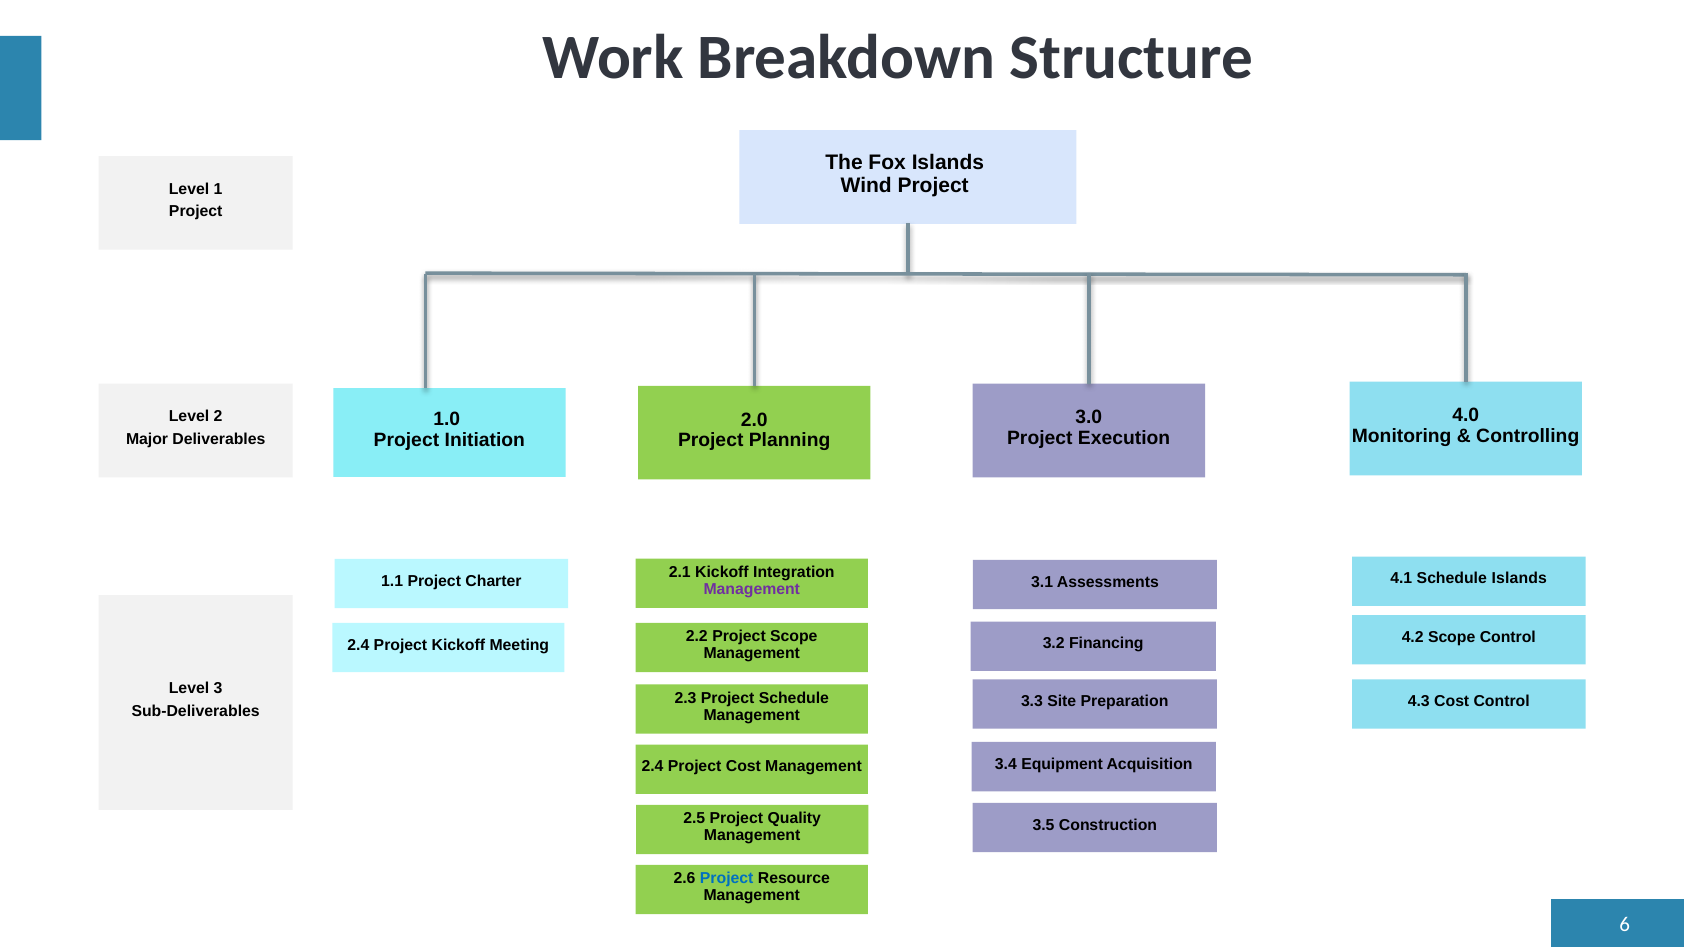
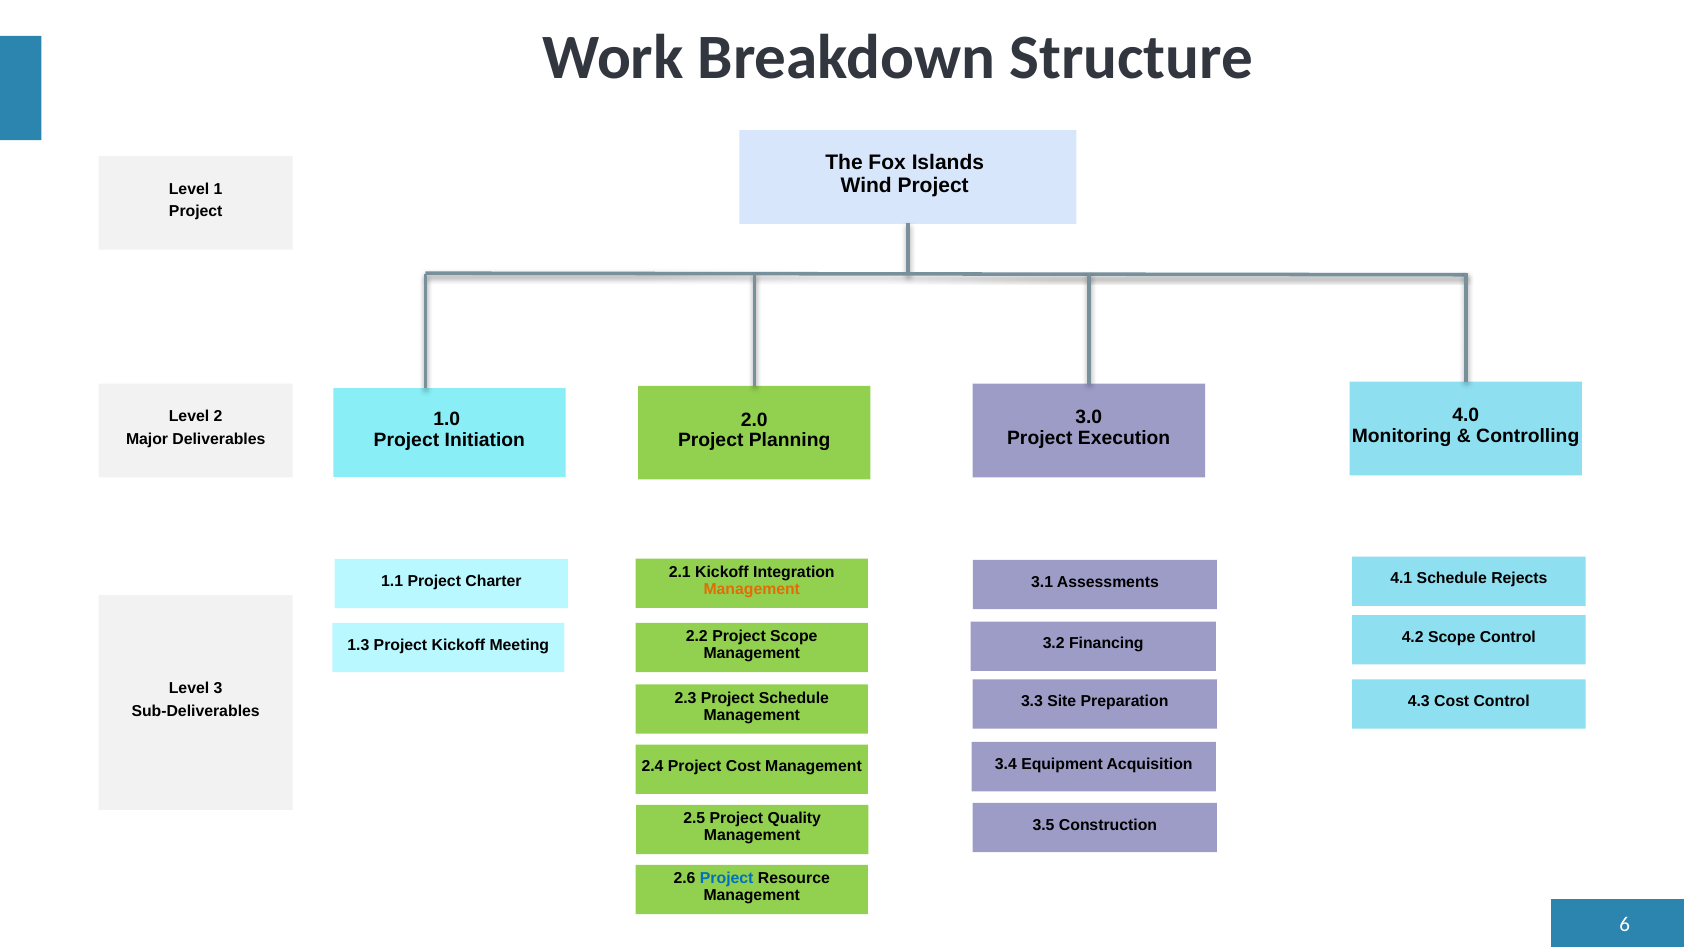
Schedule Islands: Islands -> Rejects (1519, 579)
Management colour: purple -> orange (752, 589)
2.4: 2.4 -> 1.3 (358, 645)
